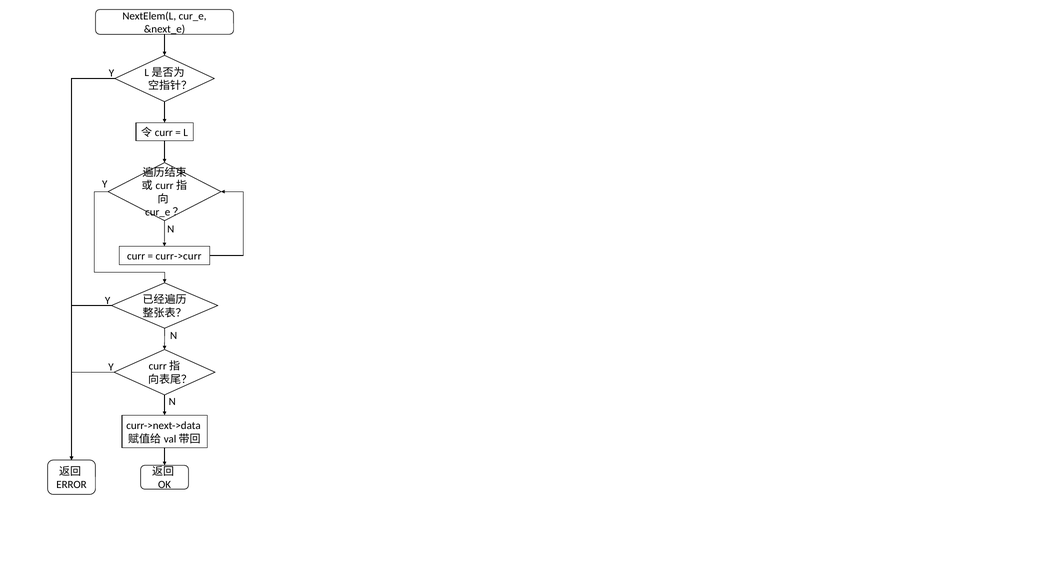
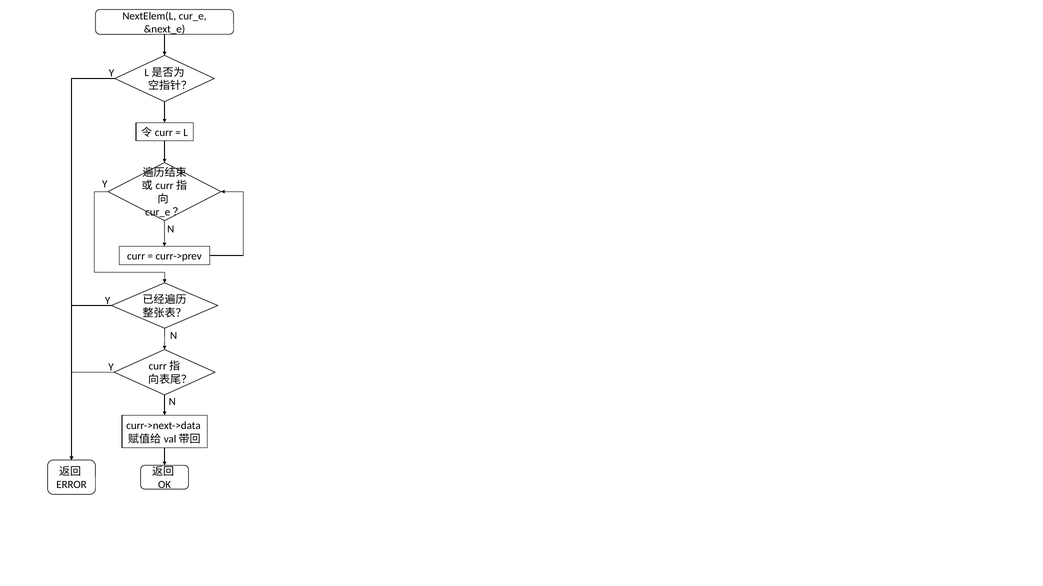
curr->curr: curr->curr -> curr->prev (179, 257)
